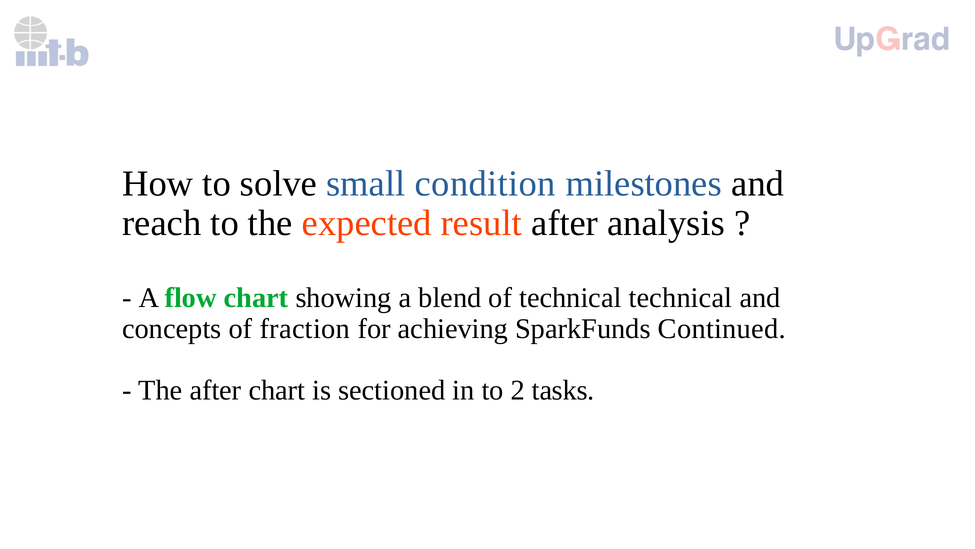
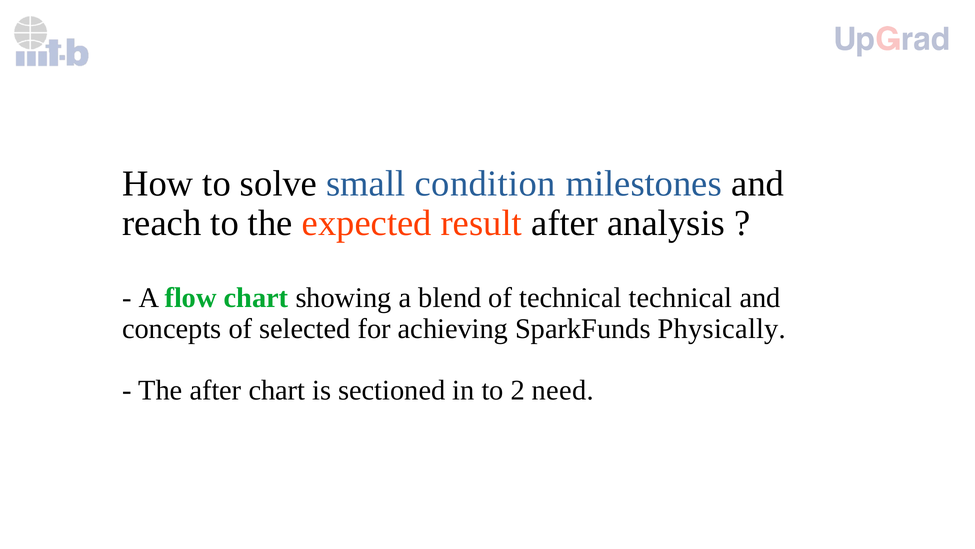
fraction: fraction -> selected (305, 328)
Continued: Continued -> Physically (722, 328)
tasks: tasks -> need (563, 390)
